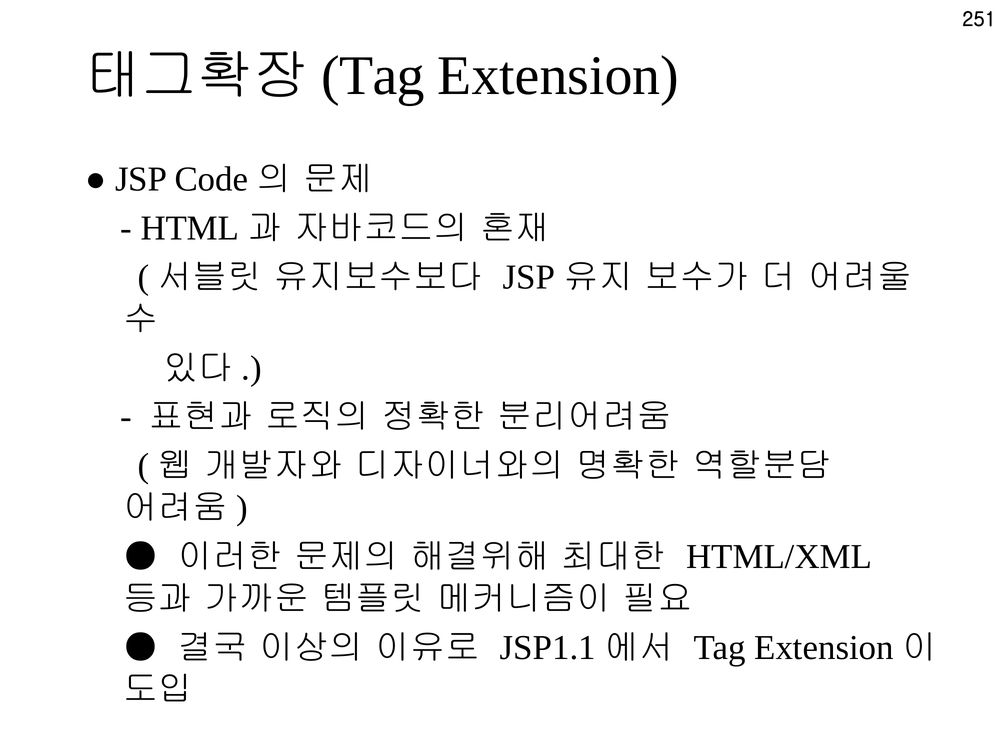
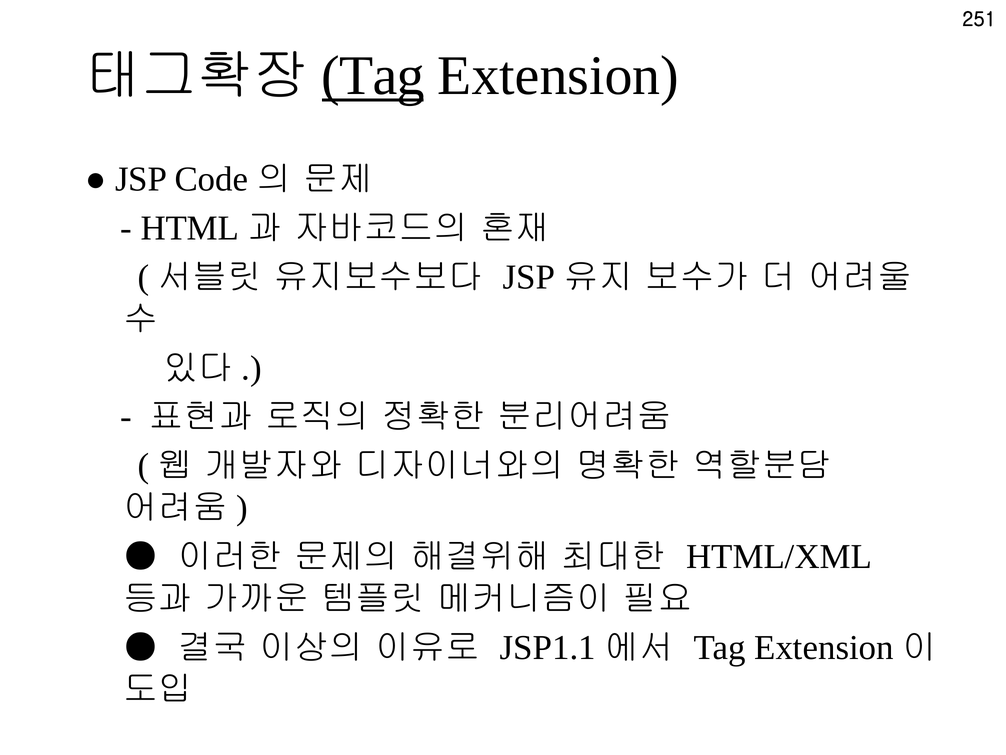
Tag underline: none -> present (373, 76)
